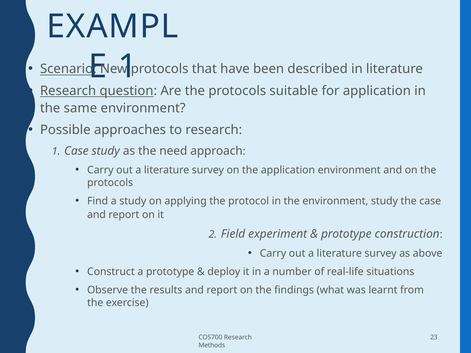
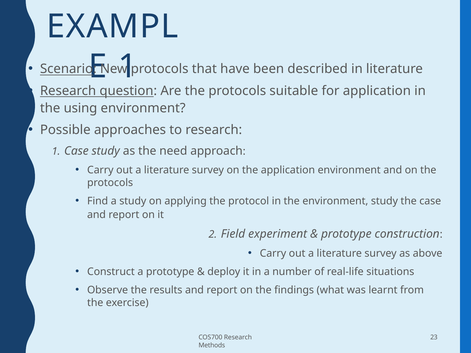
same: same -> using (80, 108)
